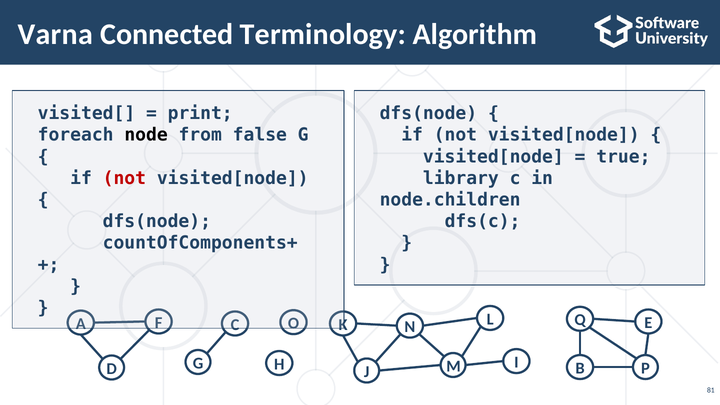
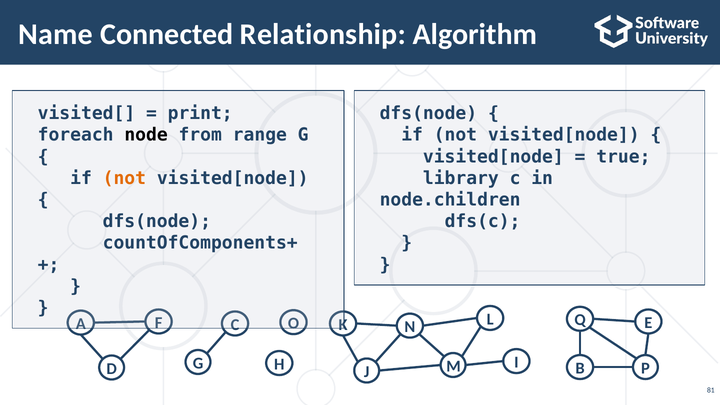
Varna: Varna -> Name (55, 34)
Terminology: Terminology -> Relationship (323, 34)
false: false -> range (260, 135)
not colour: red -> orange (124, 178)
